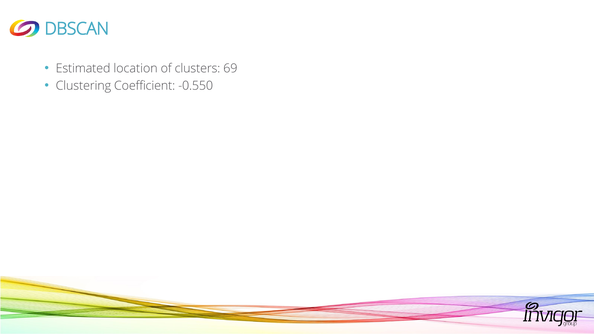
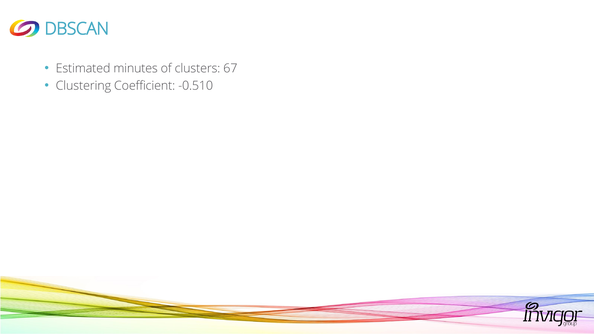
location: location -> minutes (136, 68)
69: 69 -> 67 (230, 68)
-0.550: -0.550 -> -0.510 (196, 86)
